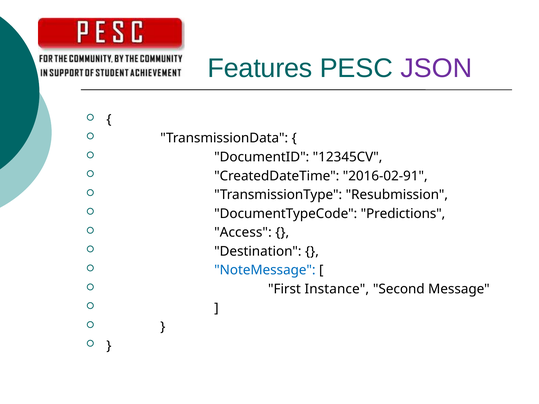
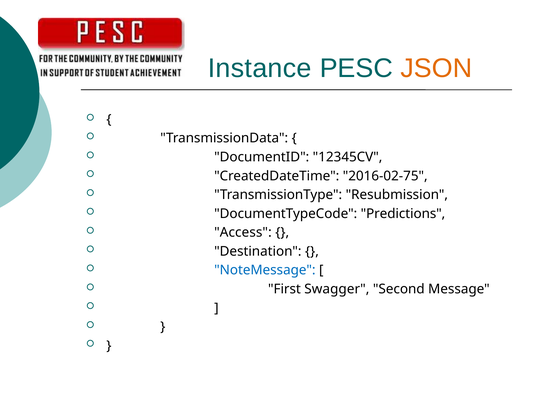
Features: Features -> Instance (260, 68)
JSON colour: purple -> orange (436, 68)
2016-02-91: 2016-02-91 -> 2016-02-75 (385, 176)
Instance: Instance -> Swagger (337, 289)
